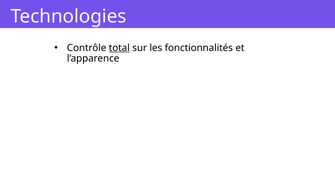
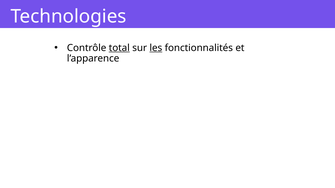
les underline: none -> present (156, 48)
